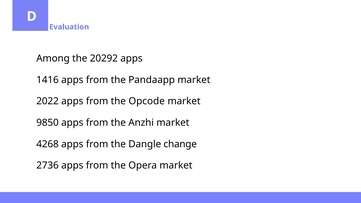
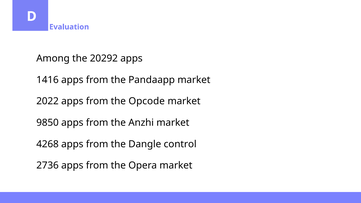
change: change -> control (180, 144)
